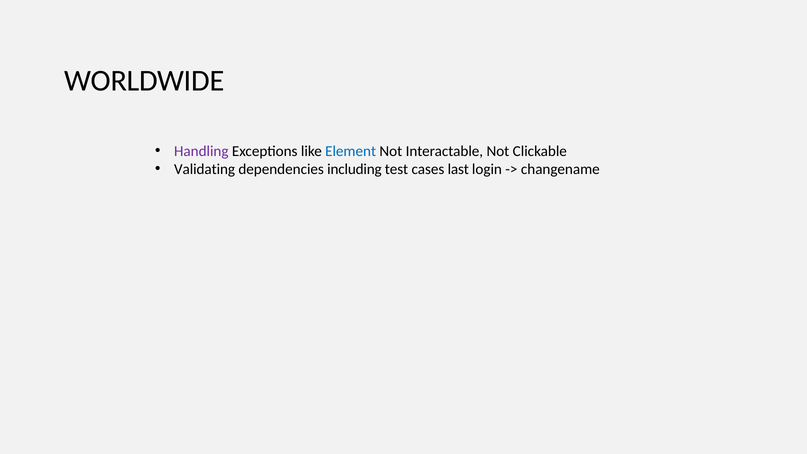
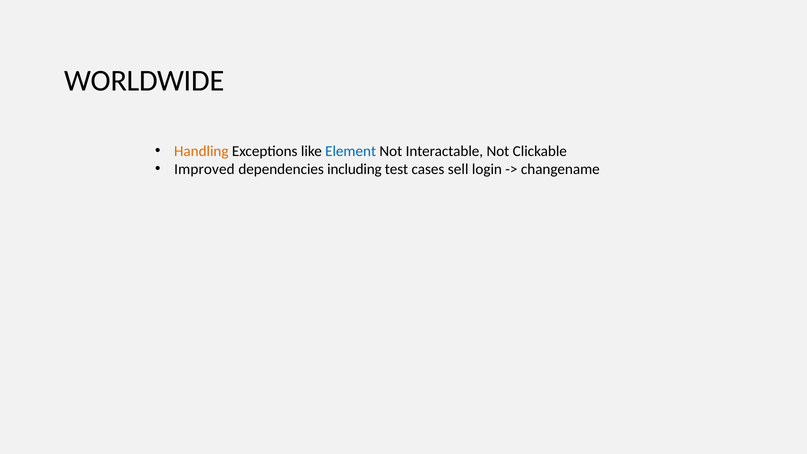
Handling colour: purple -> orange (201, 151)
Validating: Validating -> Improved (204, 169)
last: last -> sell (458, 169)
